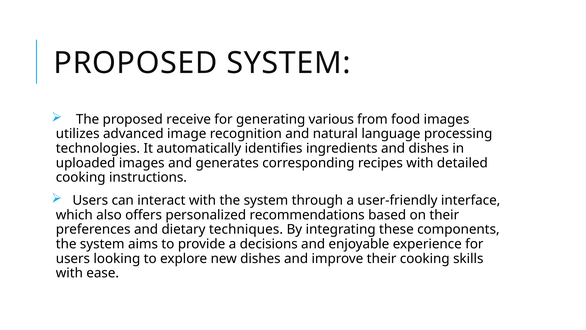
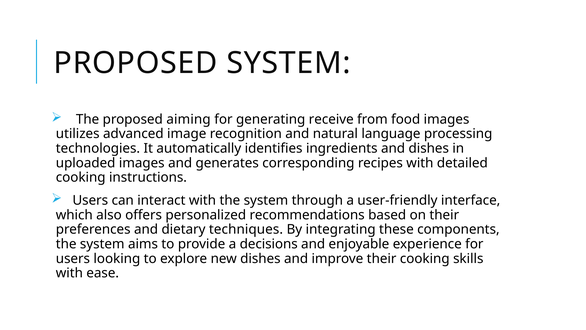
receive: receive -> aiming (189, 119)
various: various -> receive (331, 119)
